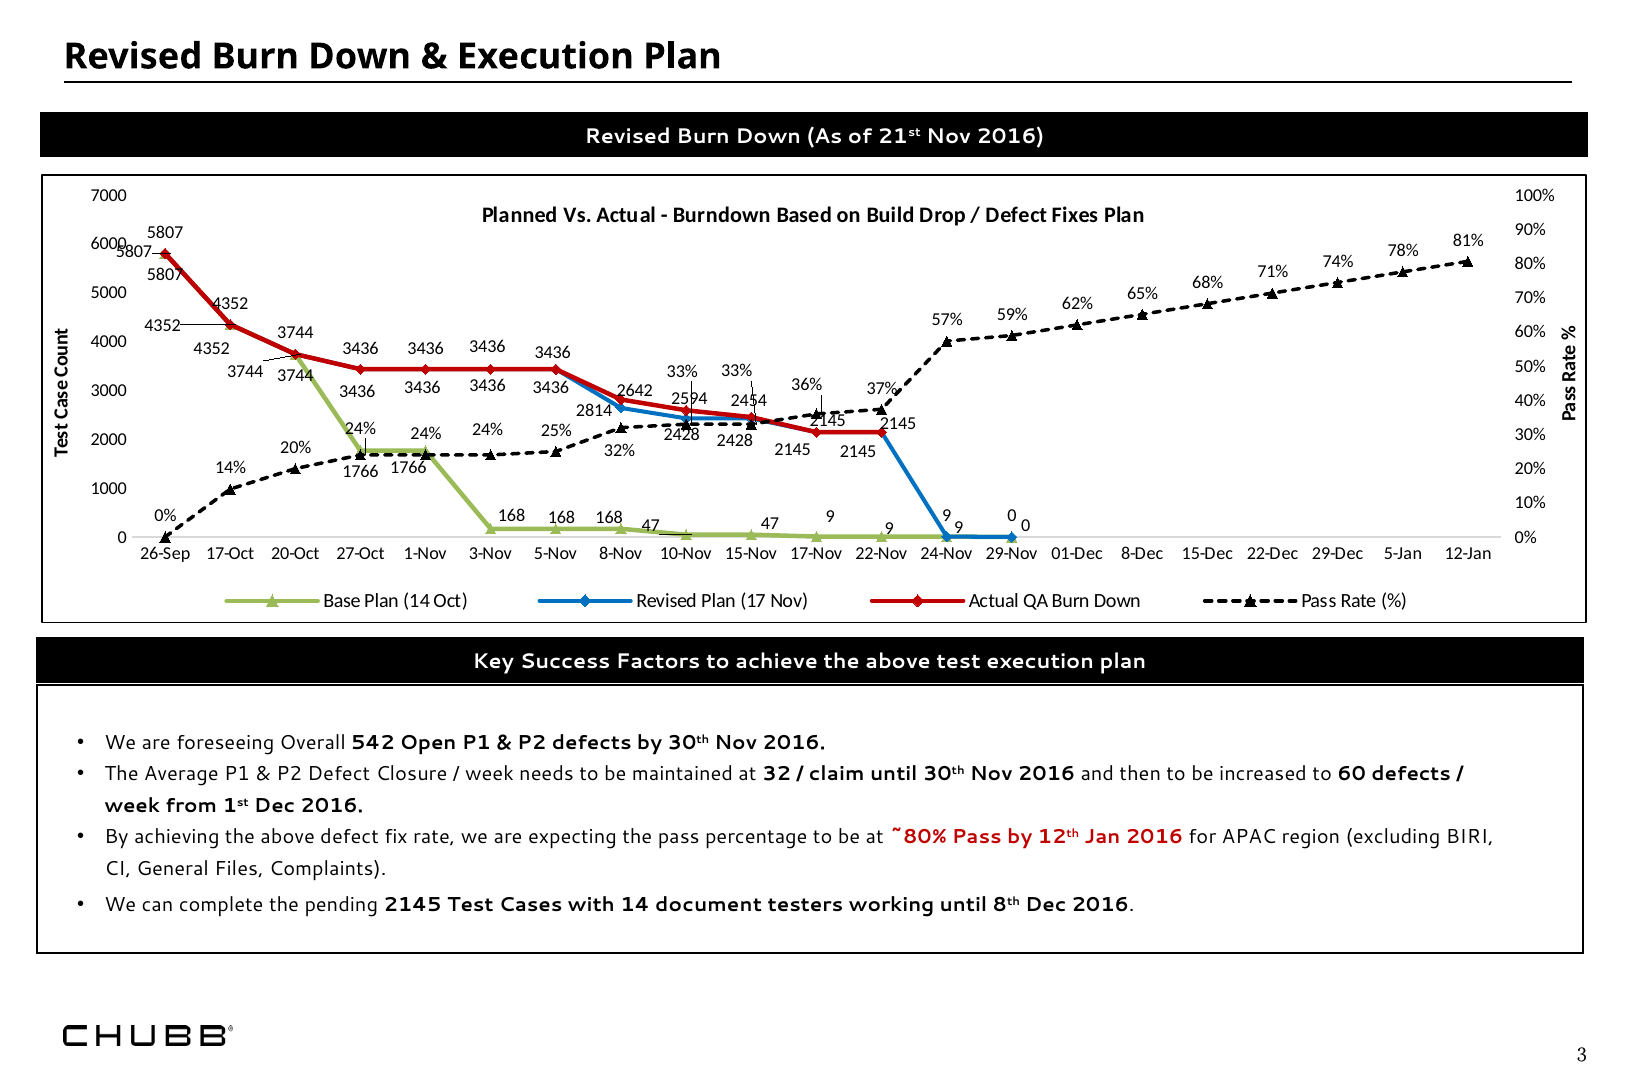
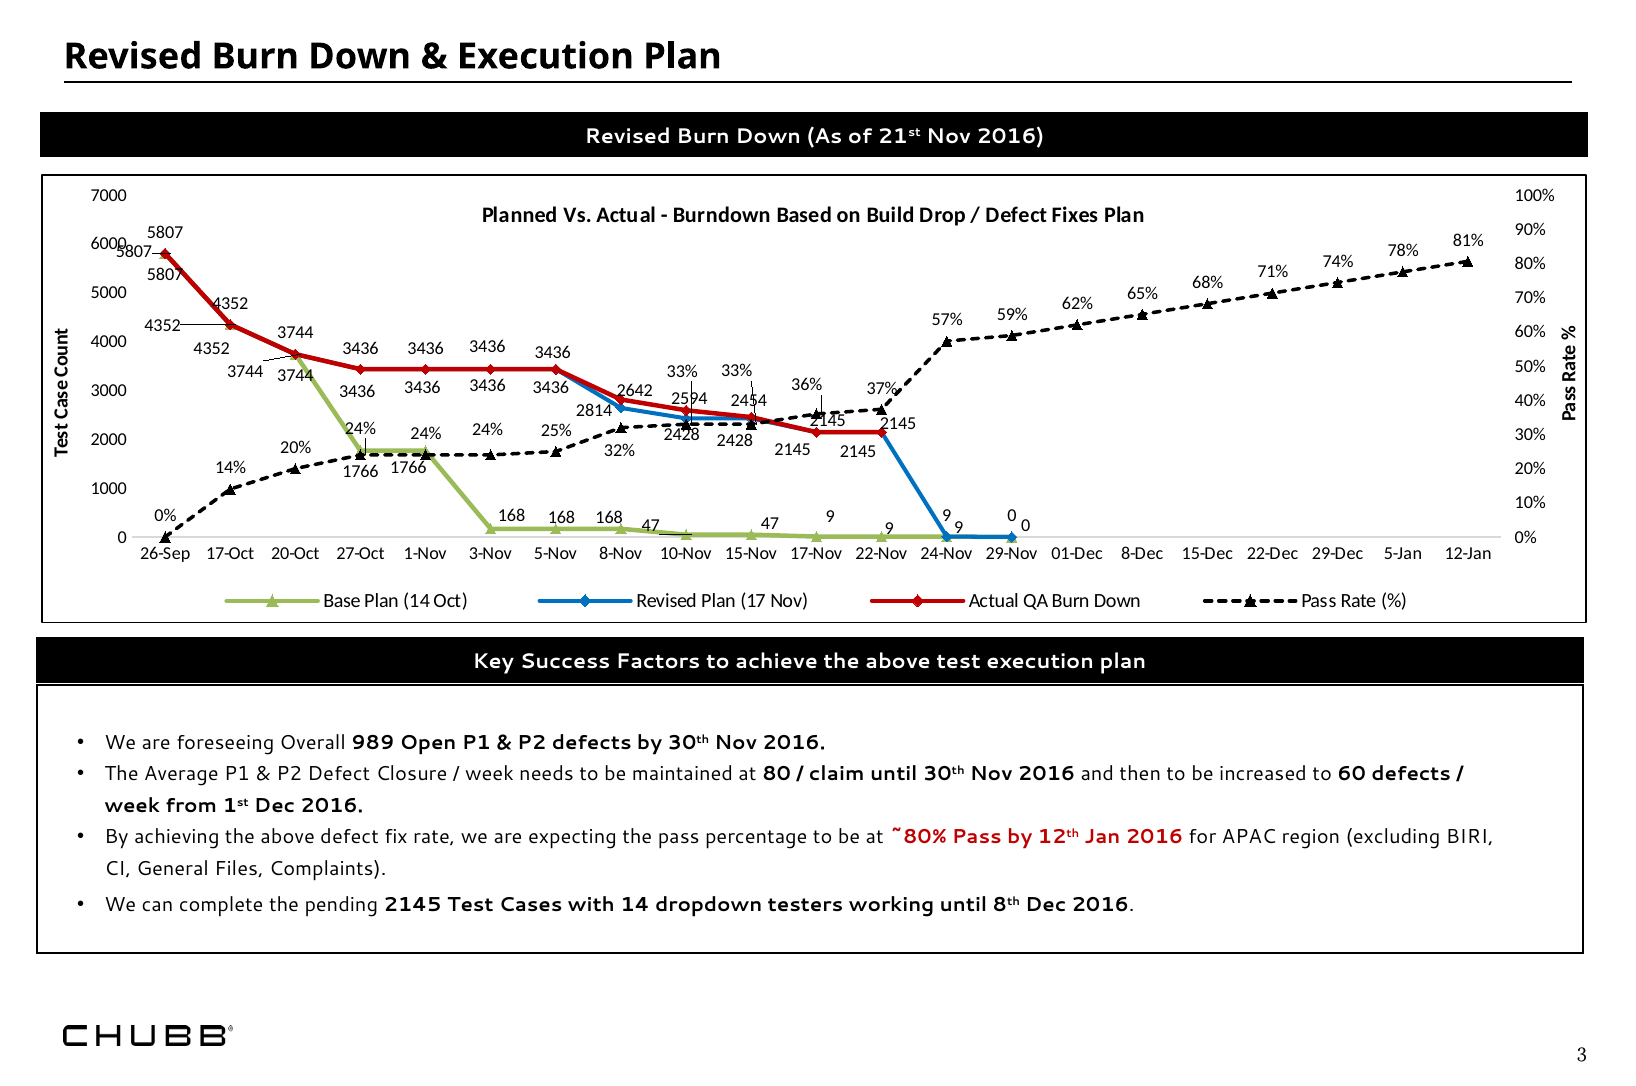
542: 542 -> 989 (373, 743)
32: 32 -> 80 (777, 774)
document: document -> dropdown (709, 905)
